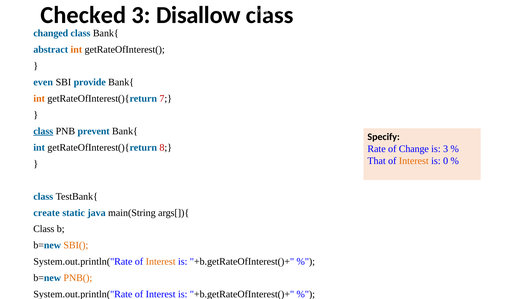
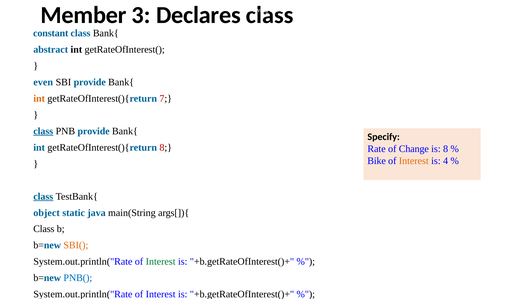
Checked: Checked -> Member (83, 15)
Disallow: Disallow -> Declares (198, 15)
changed: changed -> constant (51, 33)
int colour: orange -> black (76, 50)
PNB prevent: prevent -> provide (94, 131)
is 3: 3 -> 8 (446, 149)
That: That -> Bike (377, 161)
0: 0 -> 4 (446, 161)
class underline: none -> present (43, 196)
create: create -> object (47, 212)
Interest colour: orange -> green (161, 261)
PNB( colour: orange -> blue (78, 278)
